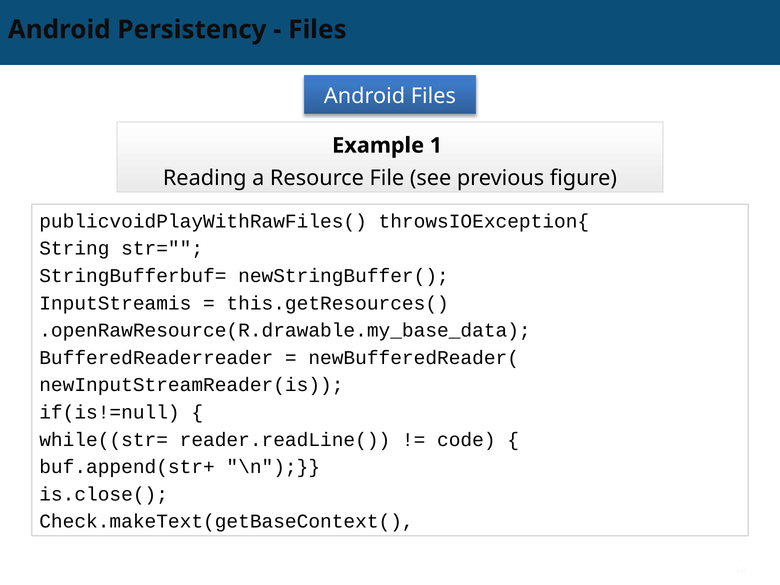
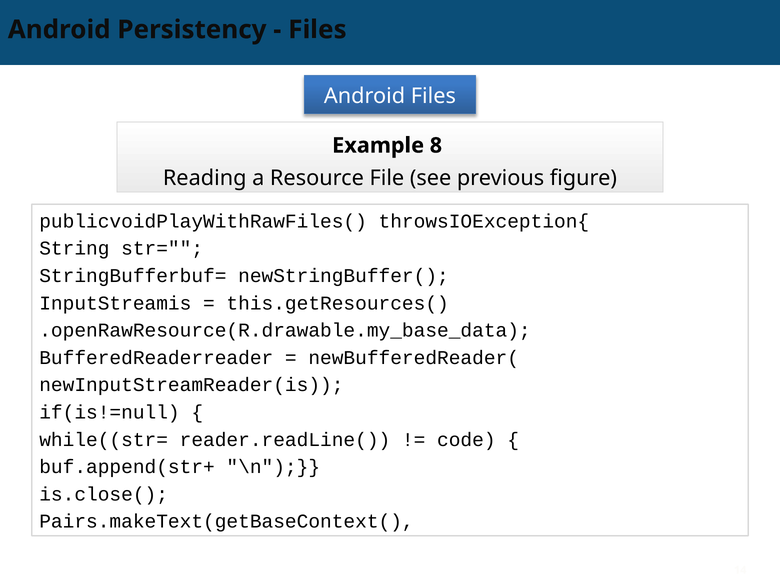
1: 1 -> 8 (436, 145)
Check.makeText(getBaseContext(: Check.makeText(getBaseContext( -> Pairs.makeText(getBaseContext( (226, 521)
